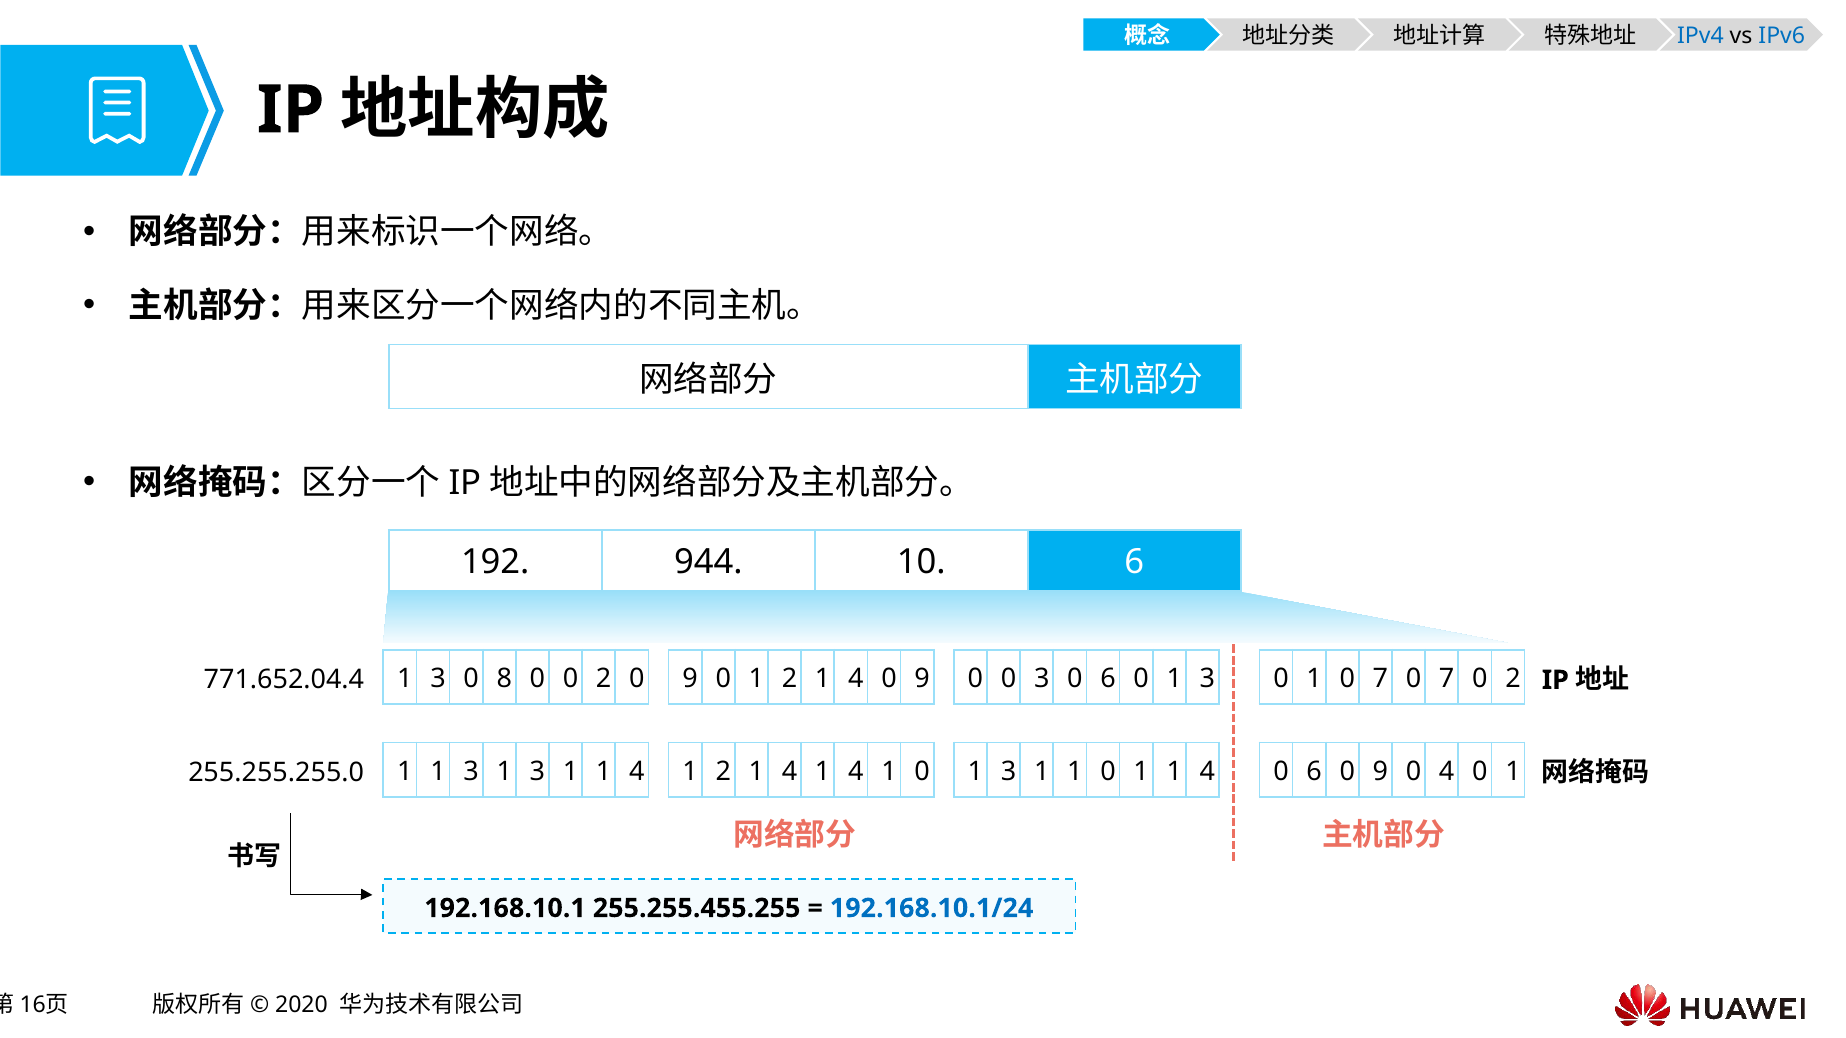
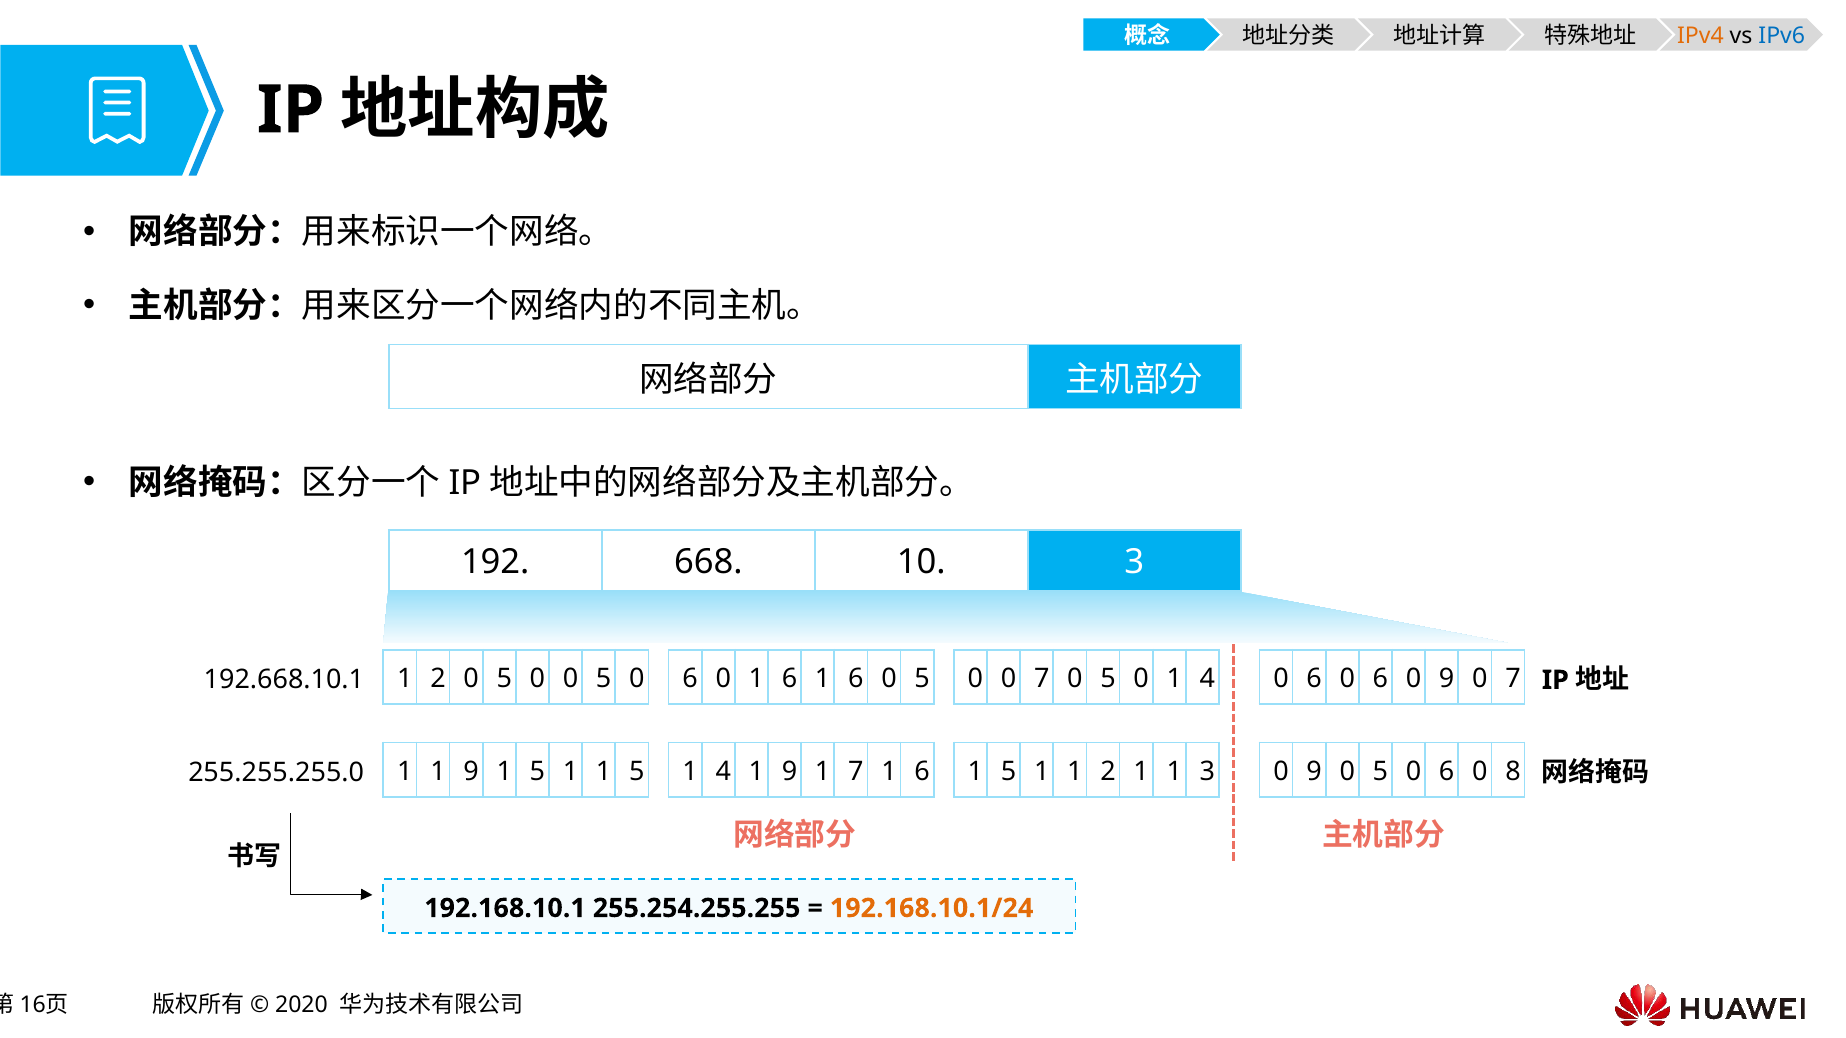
IPv4 colour: blue -> orange (1700, 36)
944: 944 -> 668 (708, 562)
10 6: 6 -> 3 (1134, 562)
3: 3 -> 2 (438, 679)
8: 8 -> 5 (504, 679)
0 0 2: 2 -> 5 (604, 679)
9: 9 -> 6 (690, 679)
0 1 2: 2 -> 6 (790, 679)
4: 4 -> 6 (856, 679)
9: 9 -> 5 (922, 679)
0 0 3: 3 -> 7 (1042, 679)
6: 6 -> 5 (1108, 679)
3: 3 -> 4 (1207, 679)
1: 1 -> 6 (1314, 679)
7: 7 -> 6 (1380, 679)
7: 7 -> 9 (1447, 679)
2: 2 -> 7 (1513, 679)
771.652.04.4: 771.652.04.4 -> 192.668.10.1 (284, 680)
1 1 3: 3 -> 9 (471, 771)
3: 3 -> 5 (537, 771)
4: 4 -> 5 (637, 771)
2: 2 -> 4 (723, 771)
4: 4 -> 9 (790, 771)
4: 4 -> 7 (856, 771)
0: 0 -> 6 (922, 771)
3: 3 -> 5 (1009, 771)
1 1 0: 0 -> 2 (1108, 771)
4: 4 -> 3 (1207, 771)
6: 6 -> 9 (1314, 771)
9: 9 -> 5 (1380, 771)
4: 4 -> 6 (1447, 771)
1: 1 -> 8 (1513, 771)
255.255.455.255: 255.255.455.255 -> 255.254.255.255 (697, 908)
192.168.10.1/24 colour: blue -> orange (932, 908)
